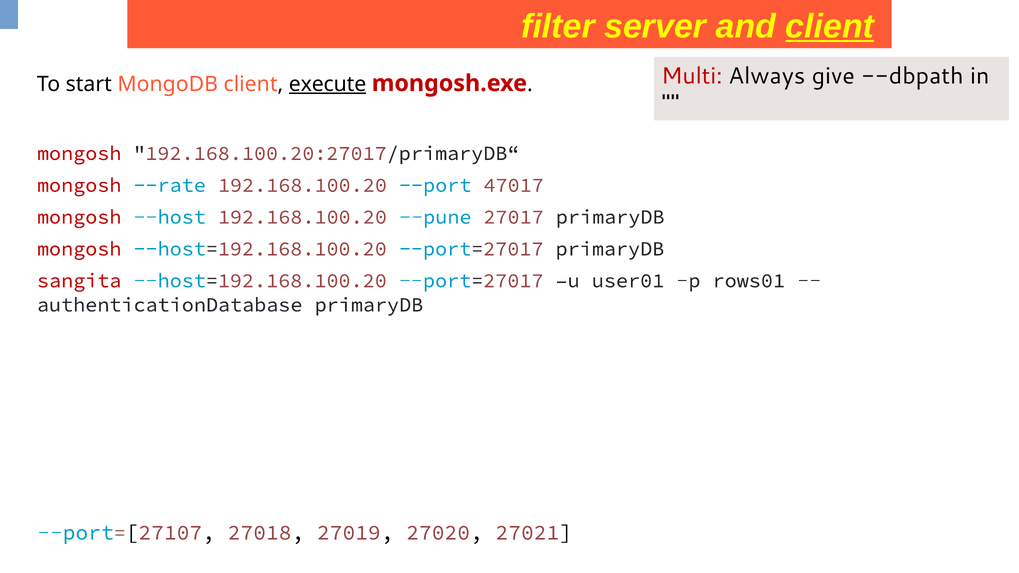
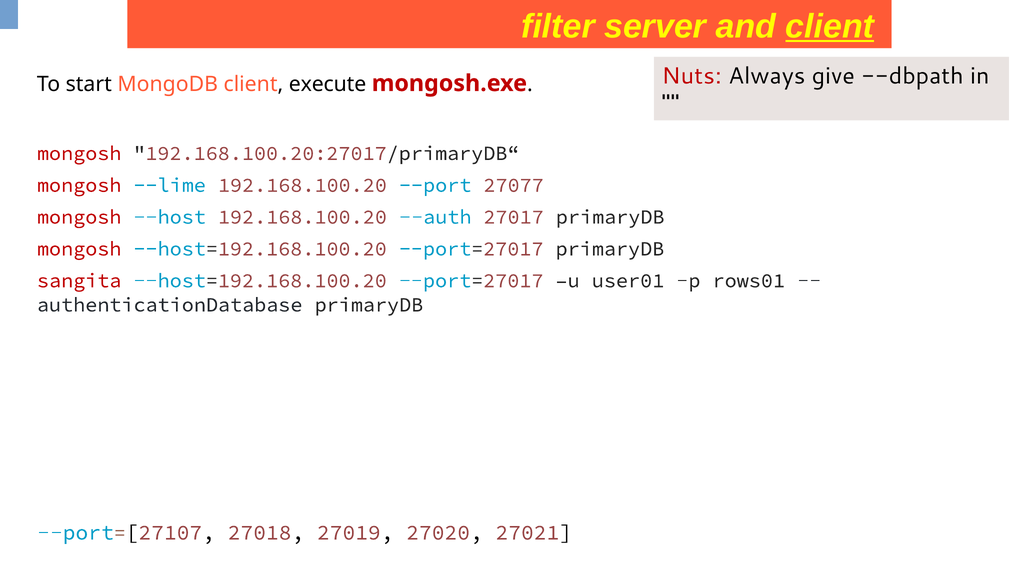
Multi: Multi -> Nuts (692, 76)
execute underline: present -> none (328, 84)
--rate: --rate -> --lime (170, 185)
47017: 47017 -> 27077 (514, 185)
--pune: --pune -> --auth (435, 217)
